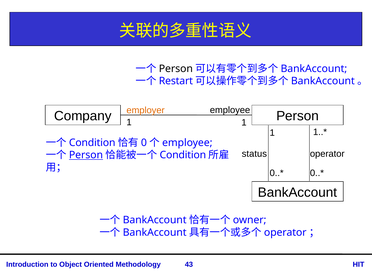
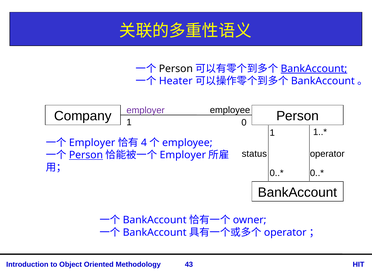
BankAccount underline: none -> present (314, 69)
Restart: Restart -> Heater (176, 81)
employer colour: orange -> purple (146, 110)
1 1: 1 -> 0 (244, 123)
Condition: Condition -> Employer (92, 143)
0: 0 -> 4 (144, 143)
Condition: Condition -> Employer (183, 155)
